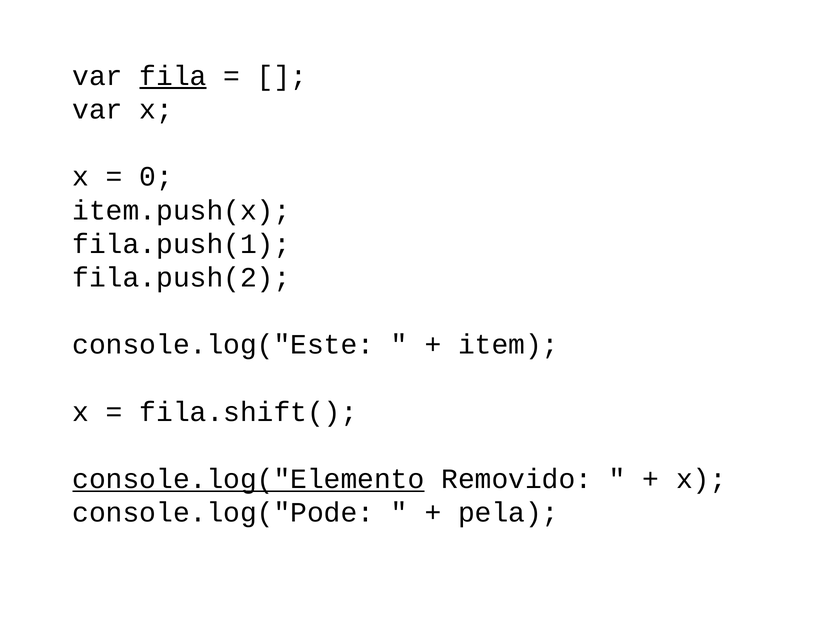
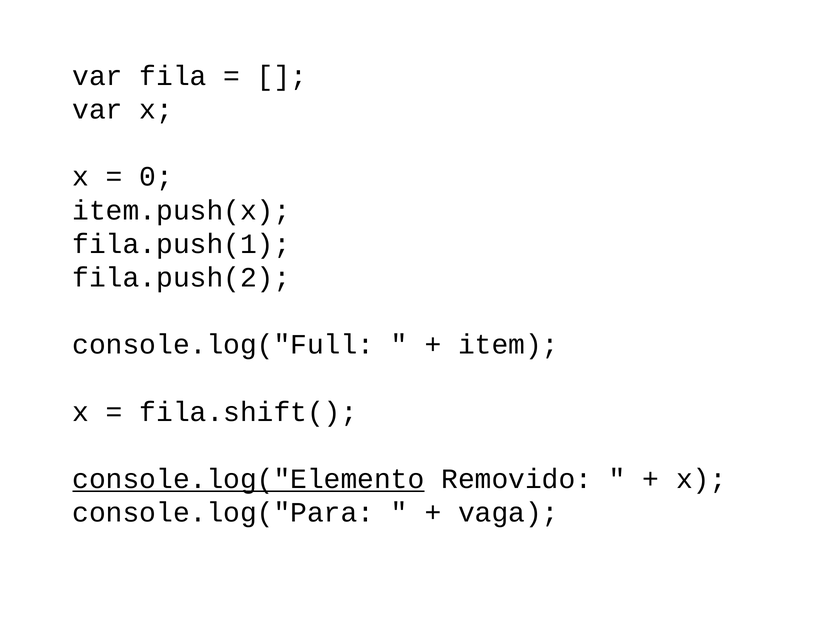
fila underline: present -> none (173, 76)
console.log("Este: console.log("Este -> console.log("Full (223, 344)
console.log("Pode: console.log("Pode -> console.log("Para (223, 512)
pela: pela -> vaga (508, 512)
